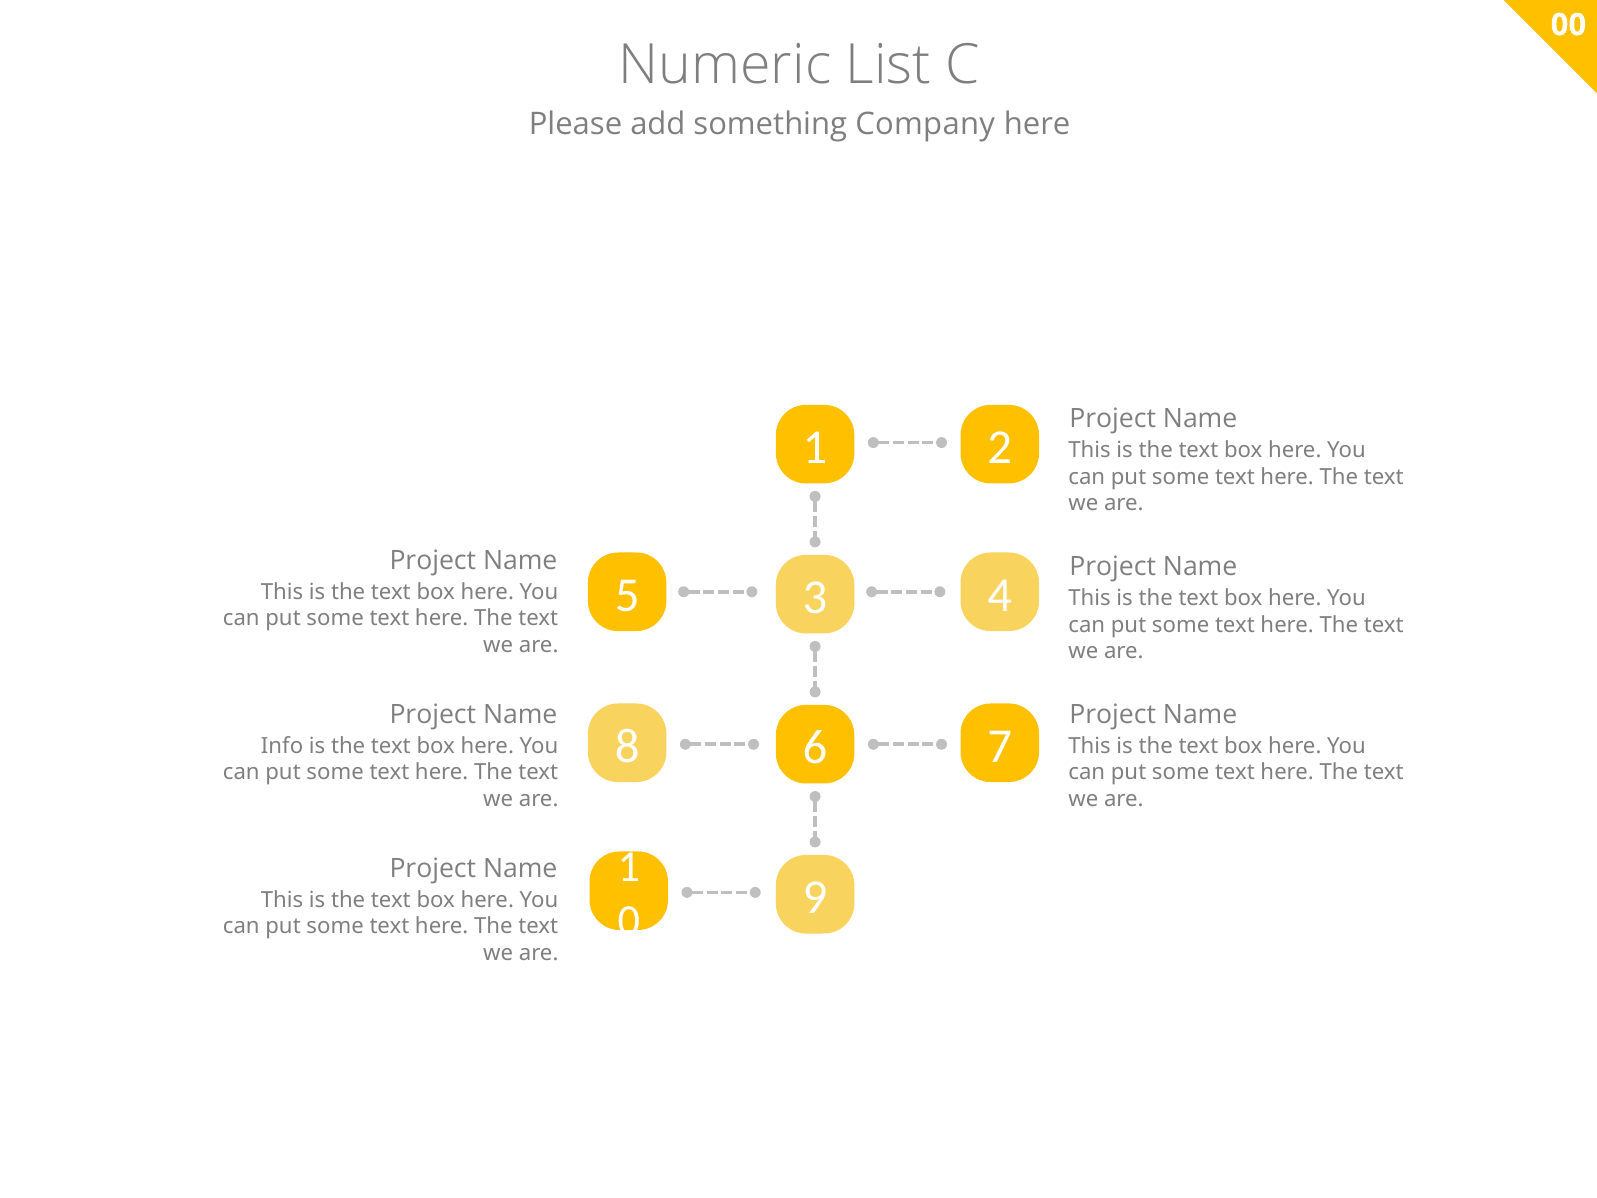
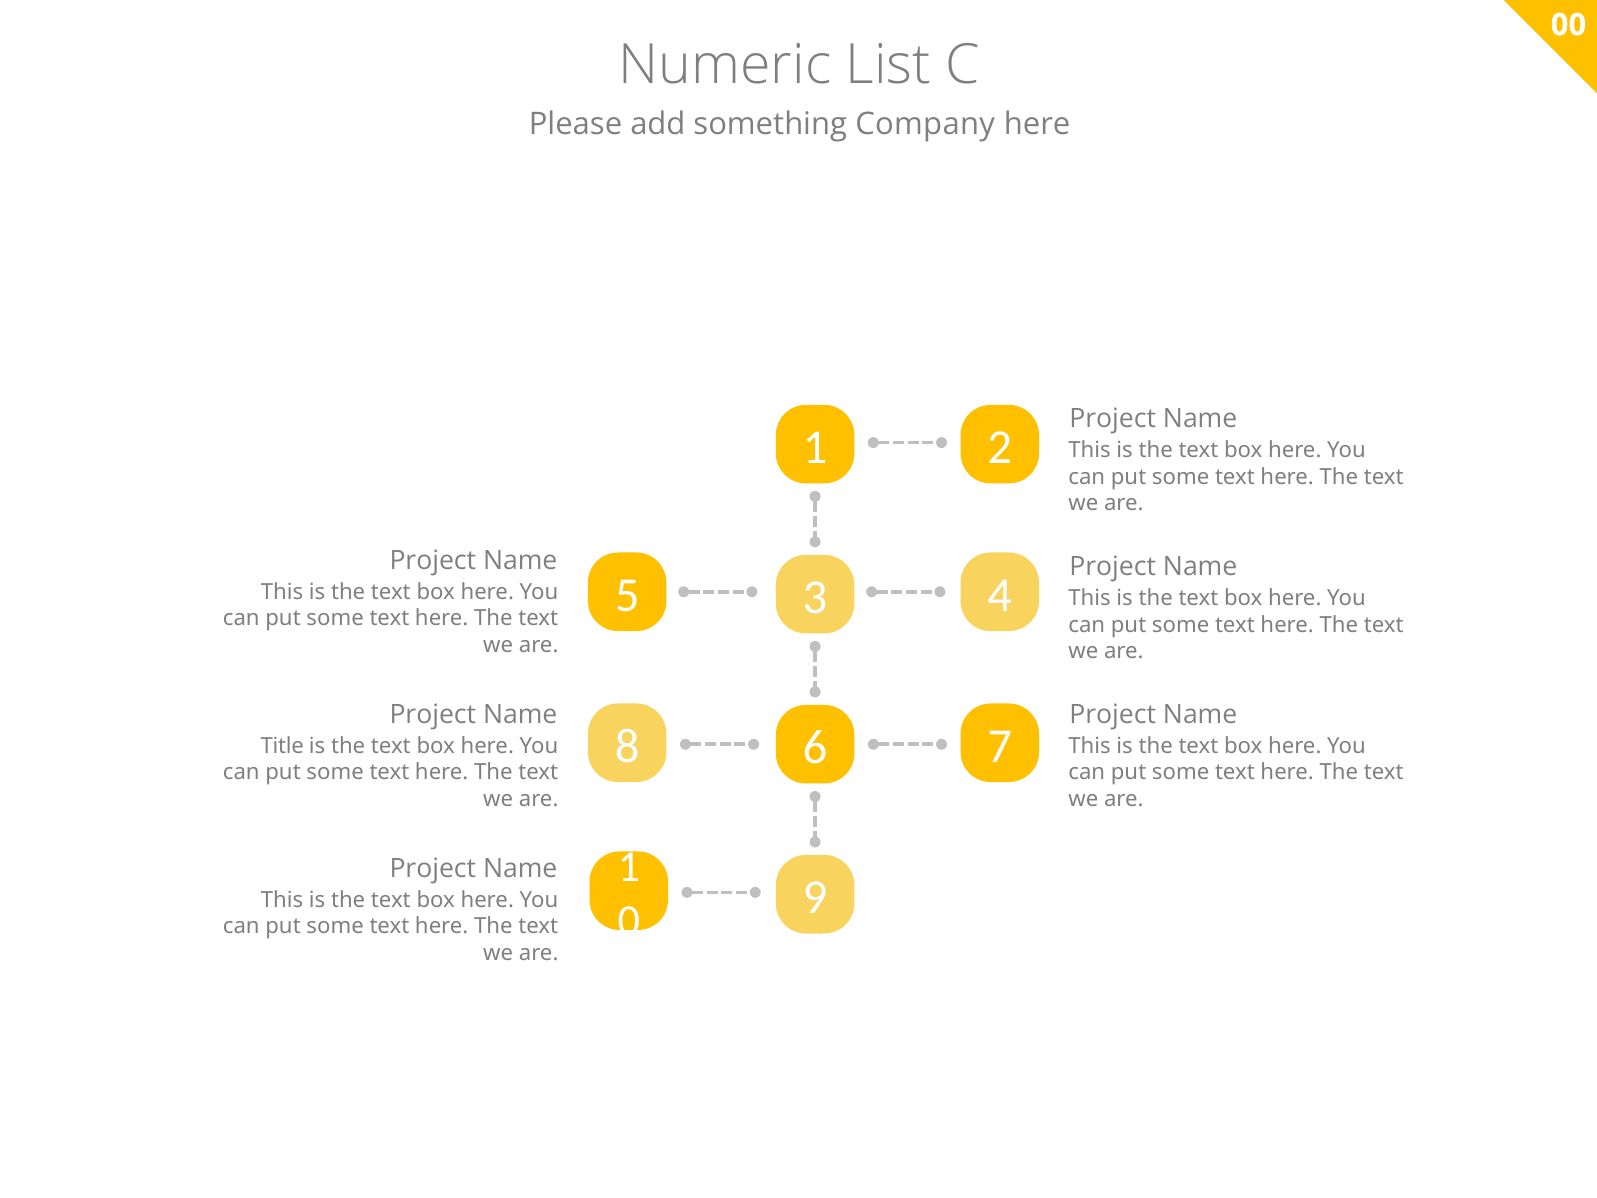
Info: Info -> Title (282, 746)
